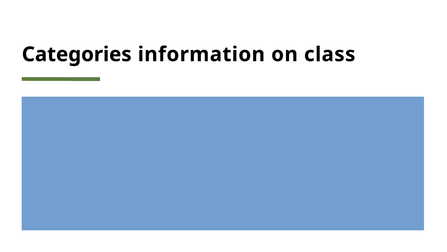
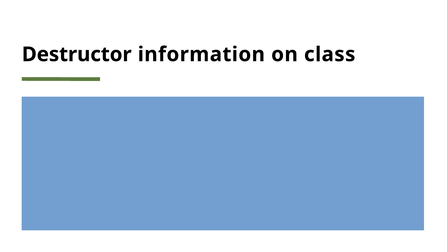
Categories: Categories -> Destructor (77, 54)
